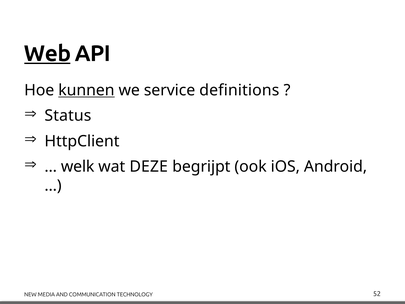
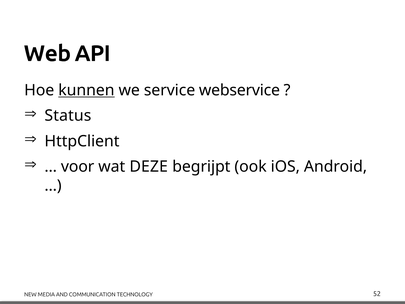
Web underline: present -> none (47, 54)
definitions: definitions -> webservice (239, 90)
welk: welk -> voor (78, 167)
